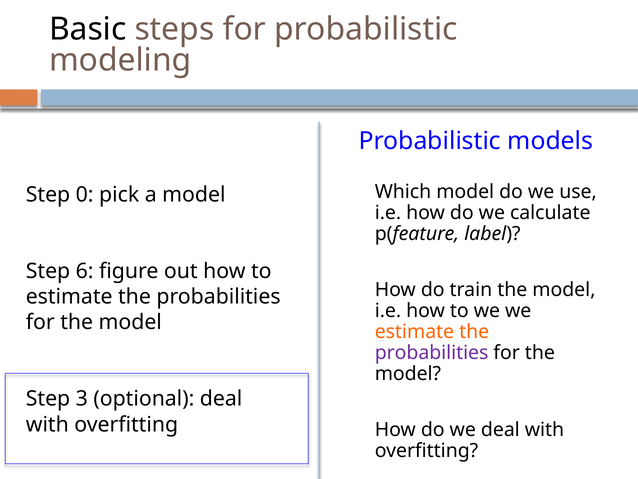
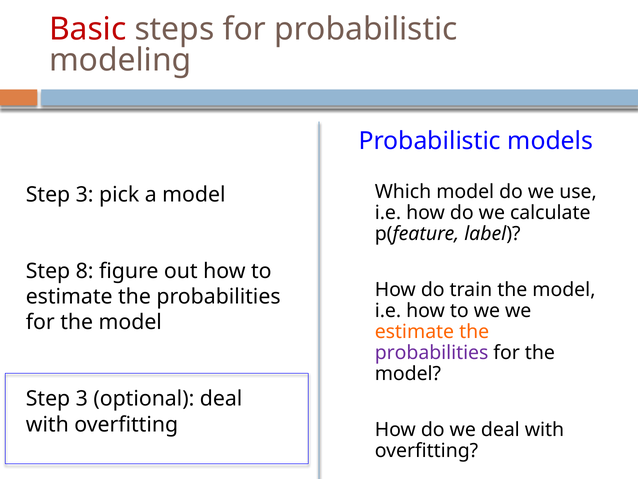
Basic colour: black -> red (88, 29)
0: 0 -> 3 (85, 194)
6: 6 -> 8 (85, 271)
